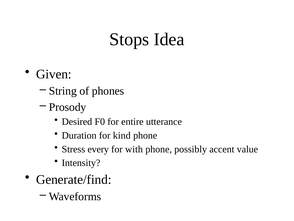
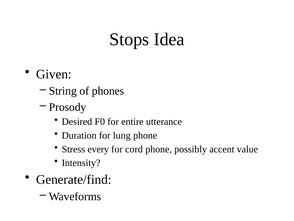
kind: kind -> lung (122, 135)
with: with -> cord (134, 149)
